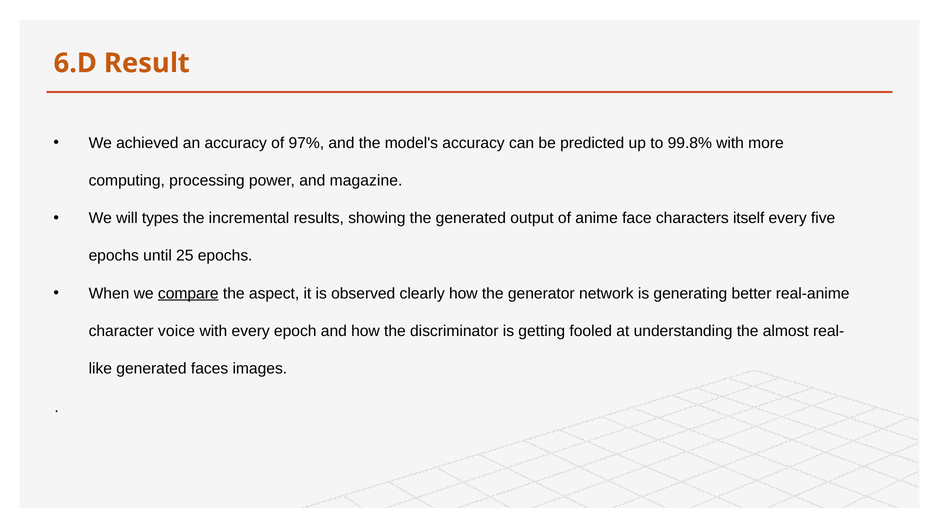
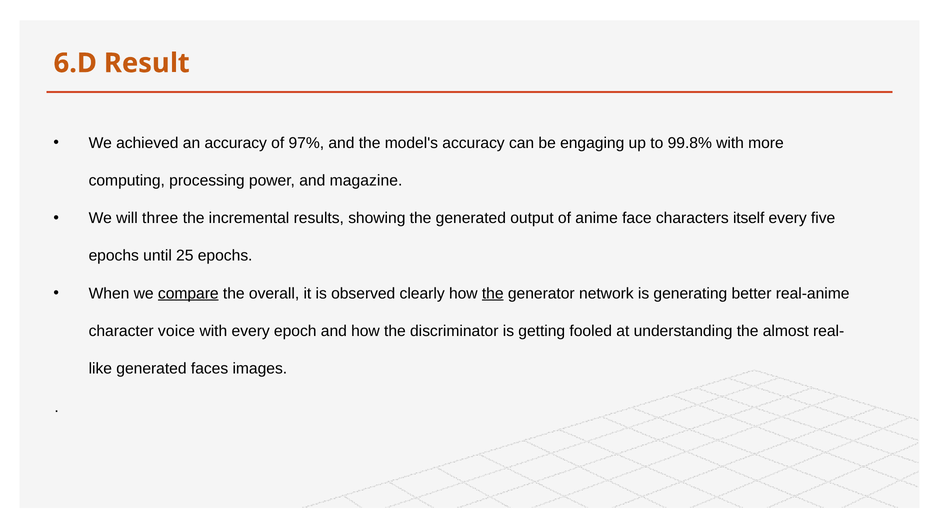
predicted: predicted -> engaging (592, 143)
types: types -> three (160, 218)
aspect: aspect -> overall (274, 293)
the underline: none -> present (493, 293)
